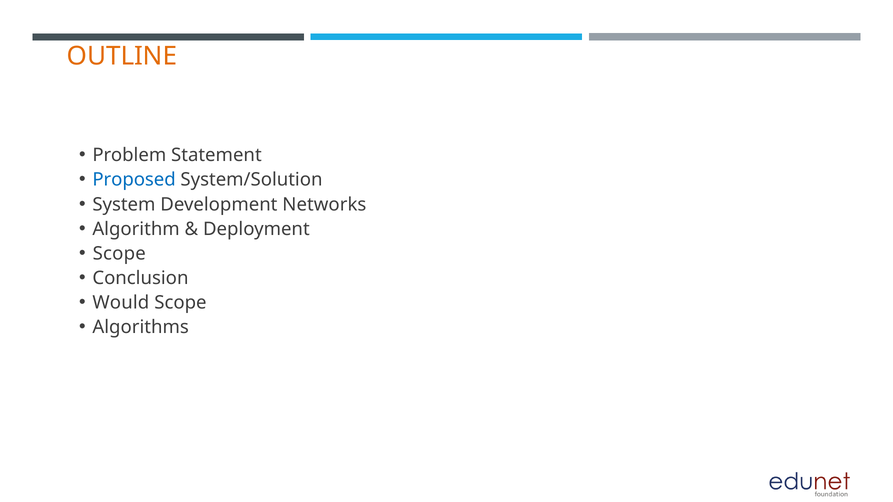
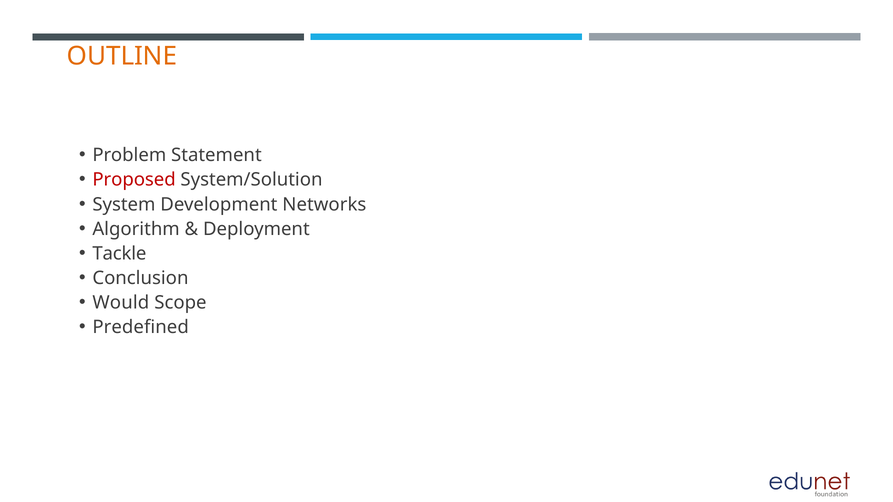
Proposed colour: blue -> red (134, 180)
Scope: Scope -> Tackle (119, 254)
Algorithms: Algorithms -> Predefined (141, 327)
